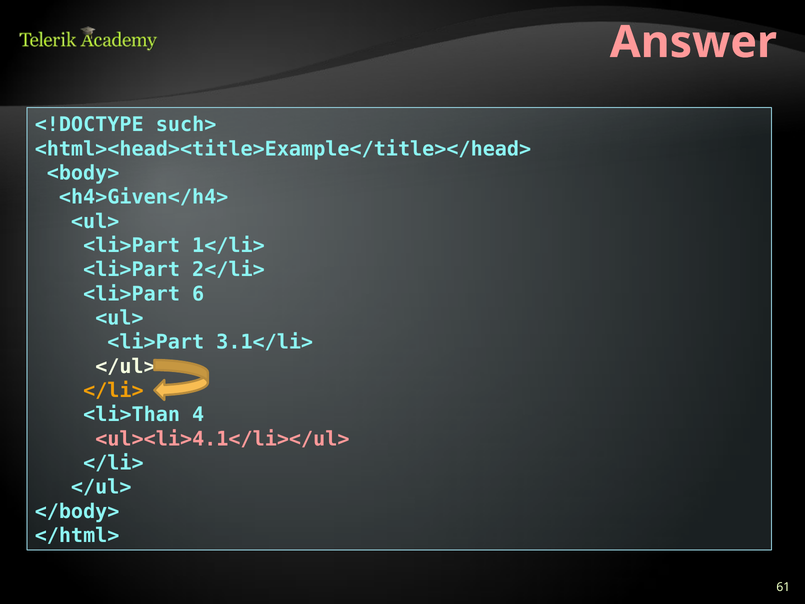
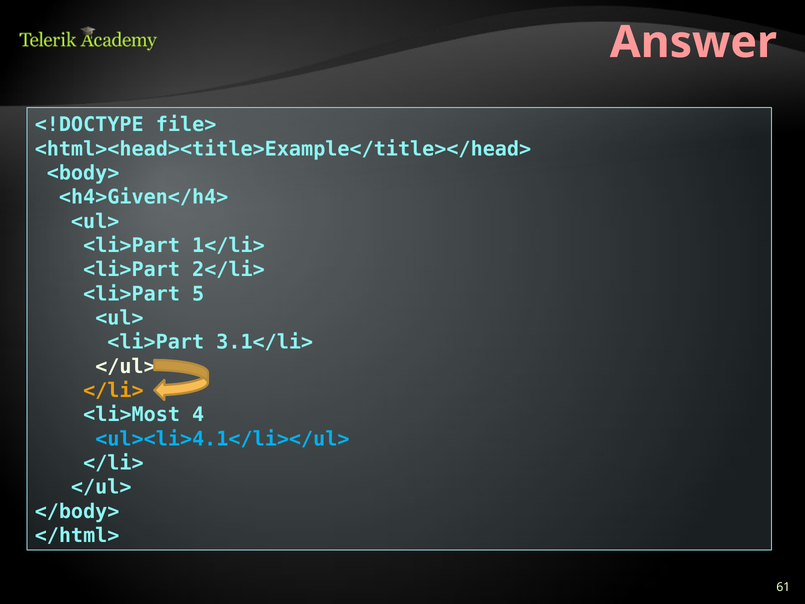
such>: such> -> file> (186, 125)
6: 6 -> 5 (198, 294)
<li>Than: <li>Than -> <li>Most (132, 415)
<ul><li>4.1</li></ul> colour: pink -> light blue (222, 439)
